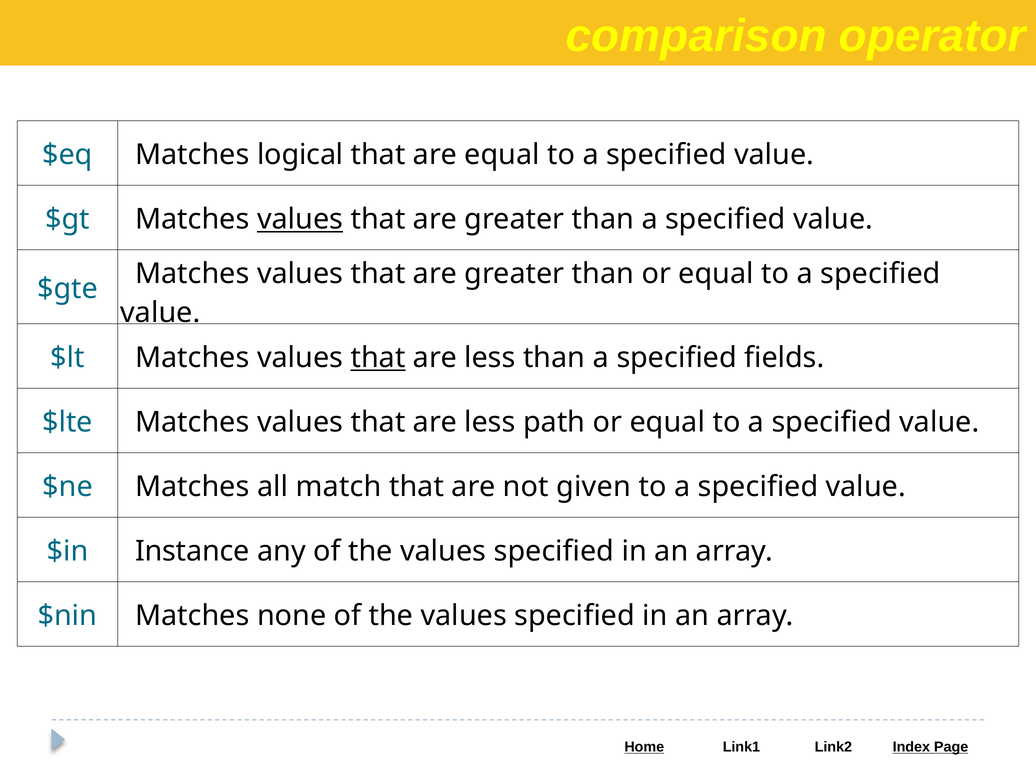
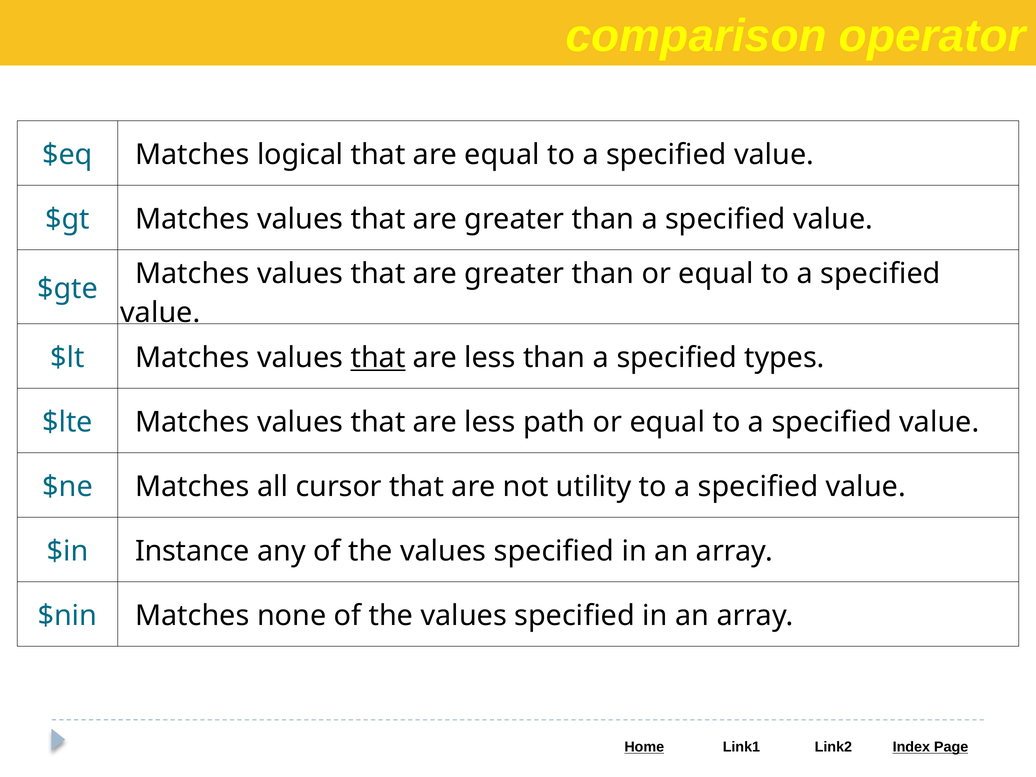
values underline: present -> none (300, 219)
fields: fields -> types (784, 358)
match: match -> cursor (339, 487)
given: given -> utility (594, 487)
